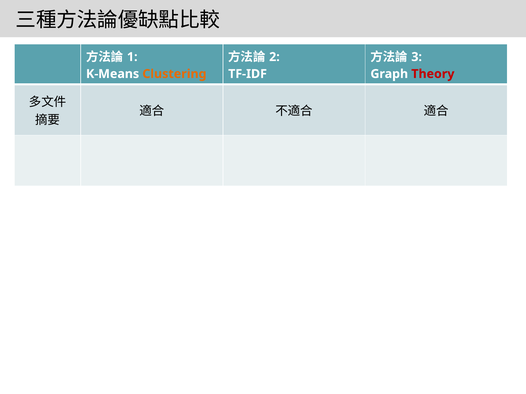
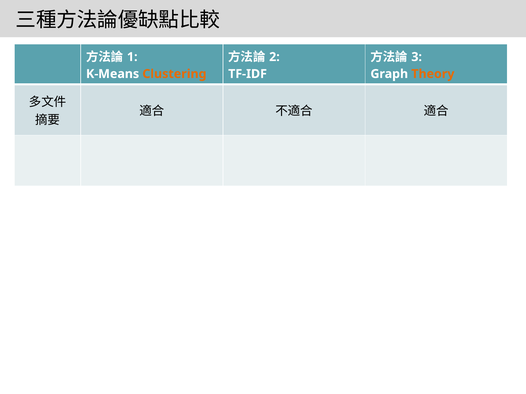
Theory colour: red -> orange (433, 74)
